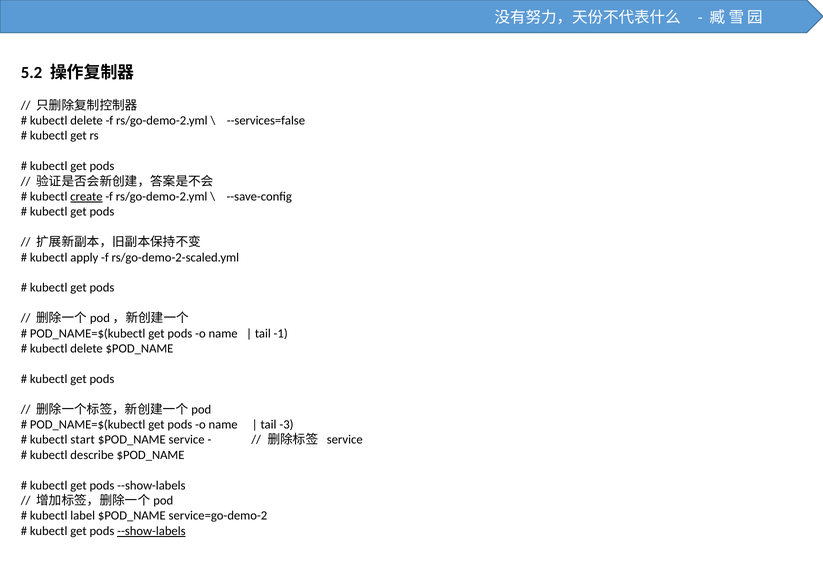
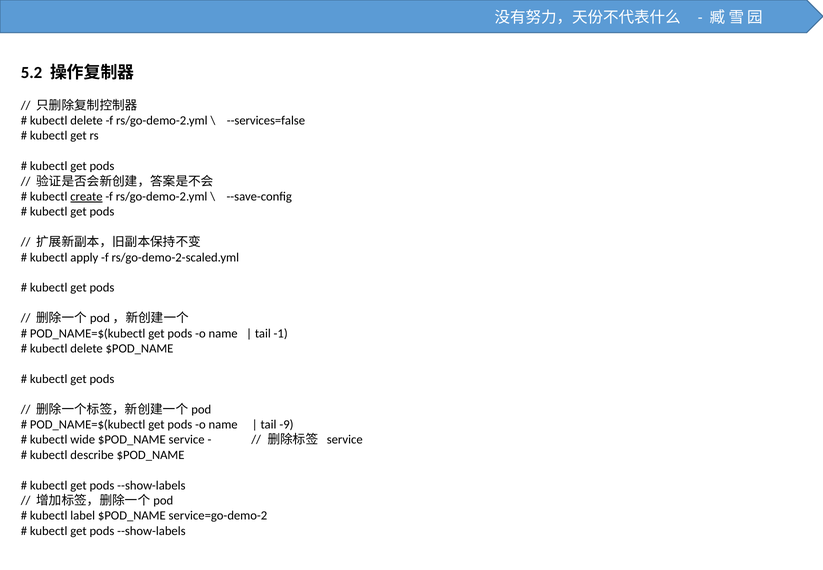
-3: -3 -> -9 (286, 424)
start: start -> wide (83, 440)
--show-labels underline: present -> none (151, 531)
